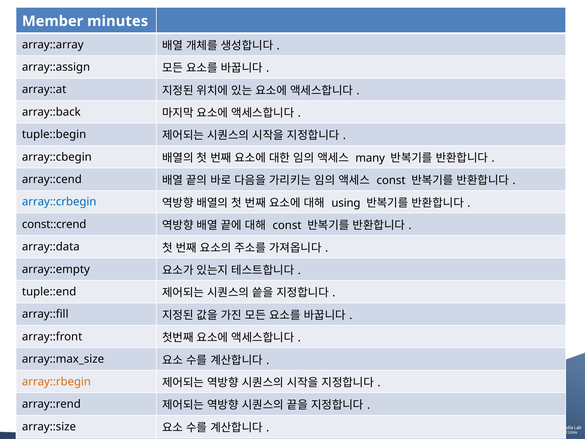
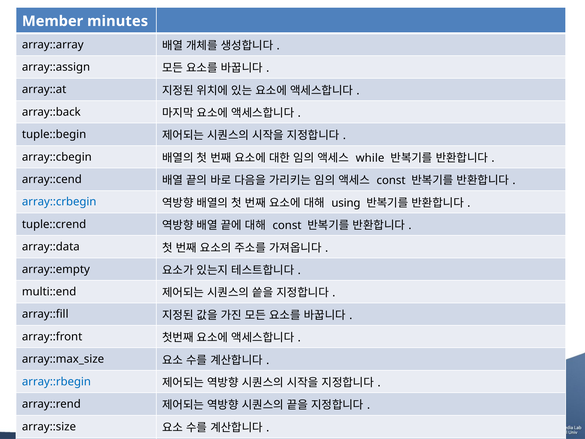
many: many -> while (370, 158)
const::crend: const::crend -> tuple::crend (54, 224)
tuple::end: tuple::end -> multi::end (49, 292)
array::rbegin colour: orange -> blue (56, 381)
